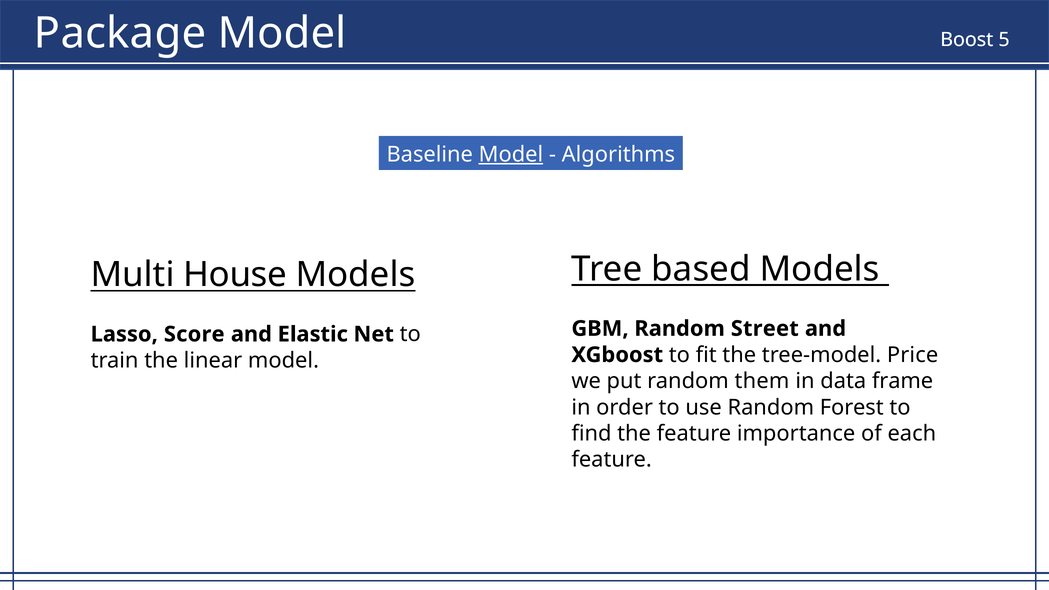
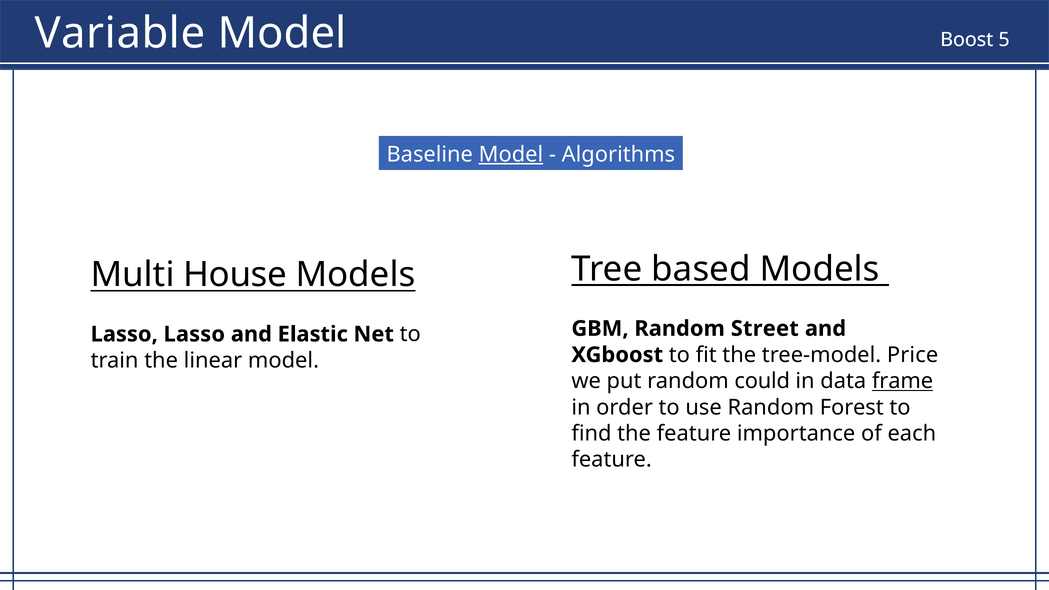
Package: Package -> Variable (120, 33)
Lasso Score: Score -> Lasso (194, 334)
them: them -> could (762, 381)
frame underline: none -> present (903, 381)
